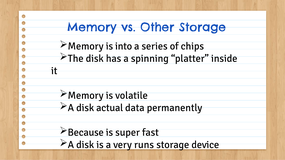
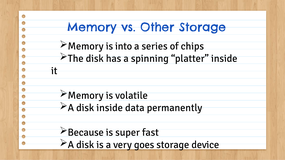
disk actual: actual -> inside (110, 108)
runs: runs -> goes (144, 145)
